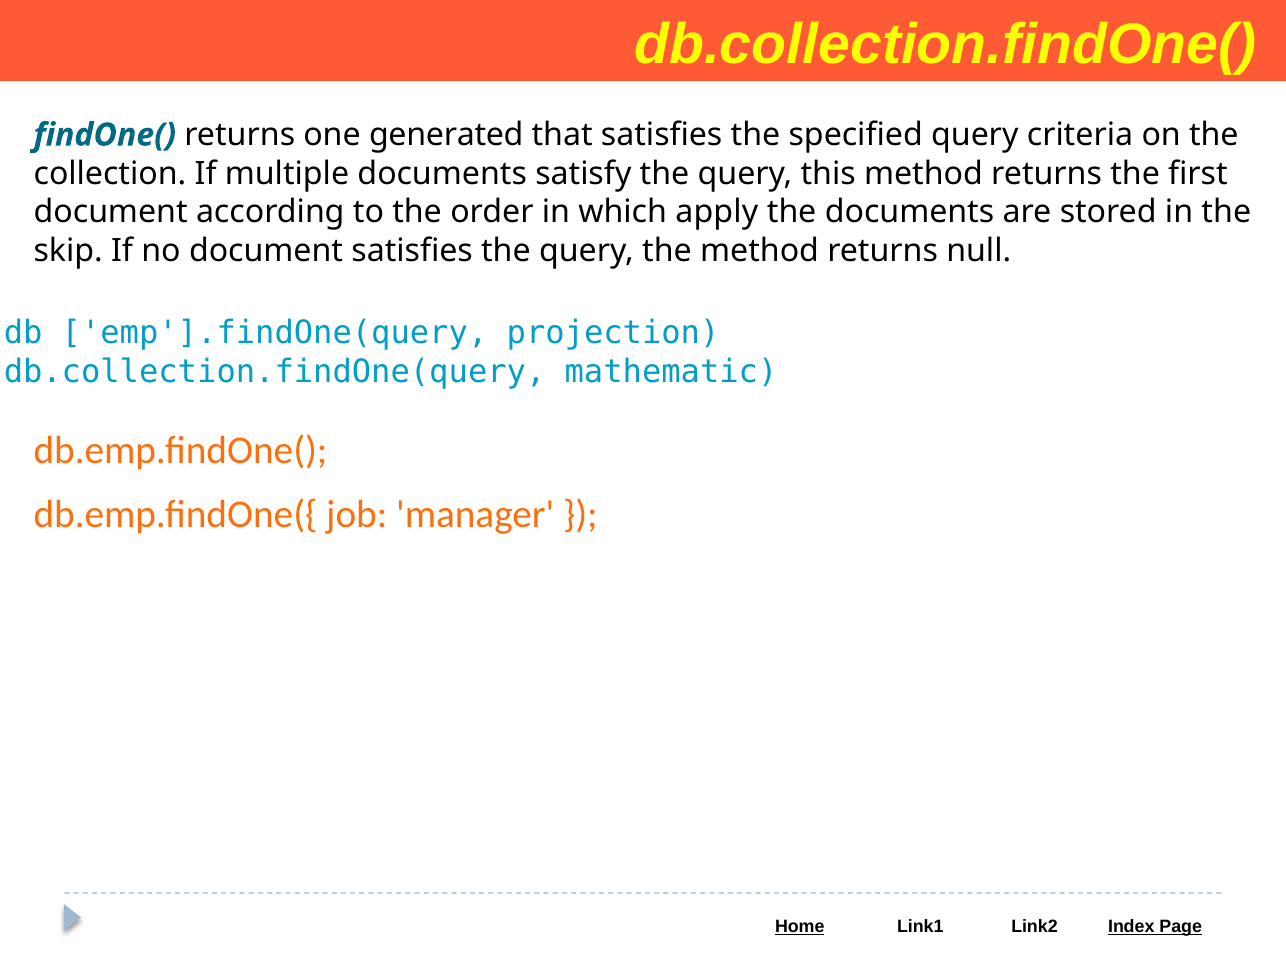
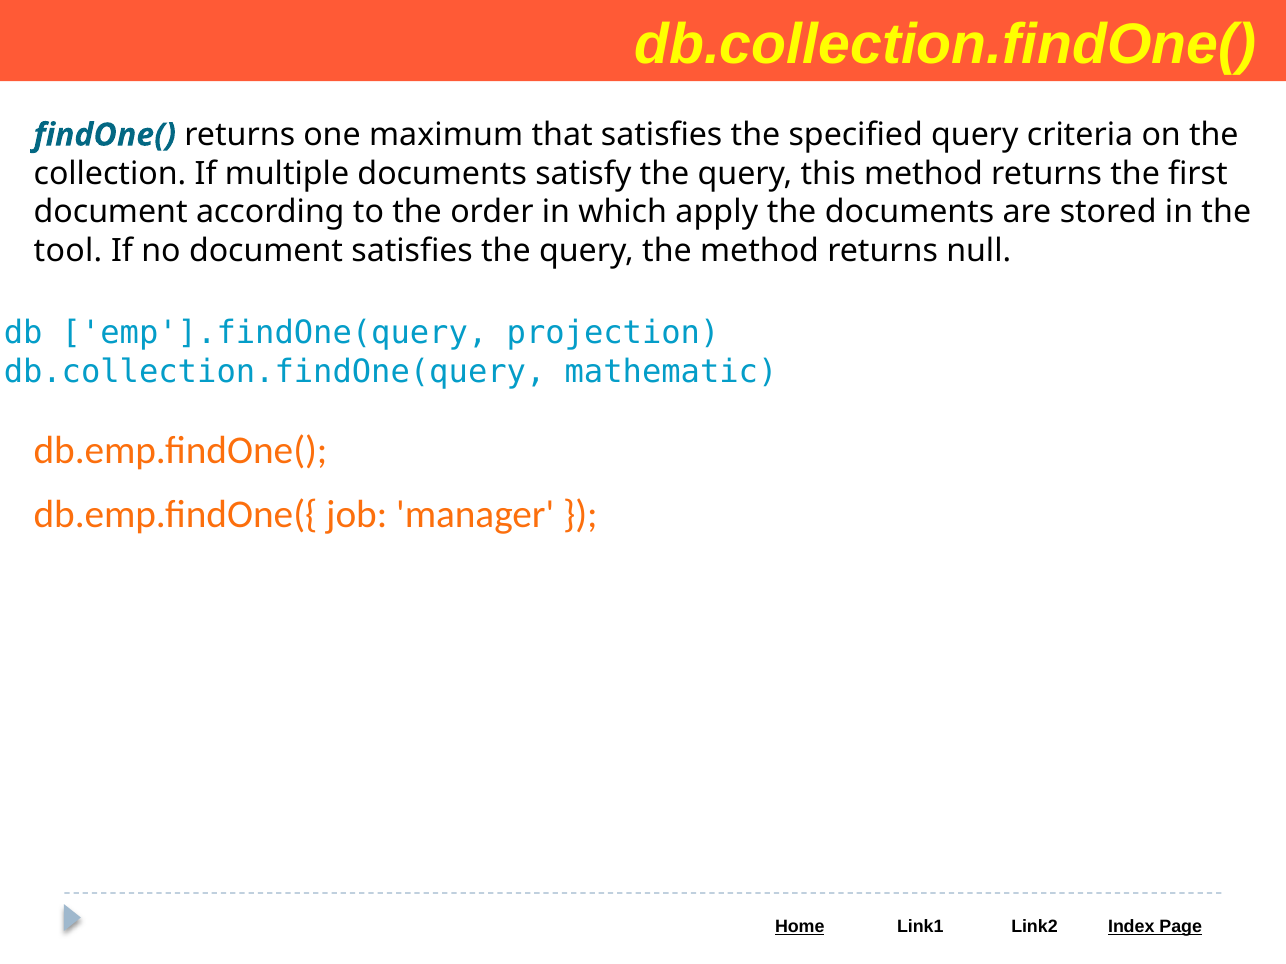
generated: generated -> maximum (446, 135)
skip: skip -> tool (68, 251)
